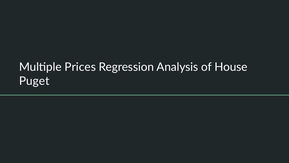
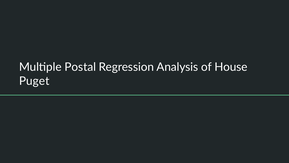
Prices: Prices -> Postal (80, 67)
